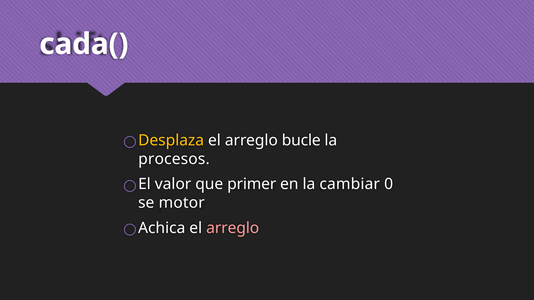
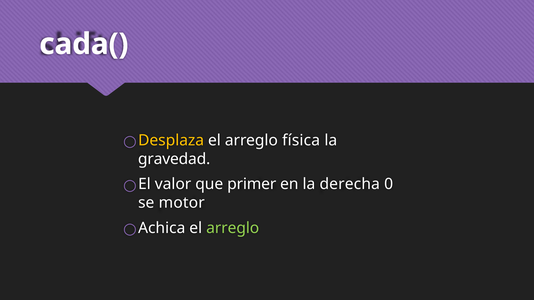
bucle: bucle -> física (301, 141)
procesos: procesos -> gravedad (174, 159)
cambiar: cambiar -> derecha (350, 184)
arreglo colour: pink -> light green (233, 228)
